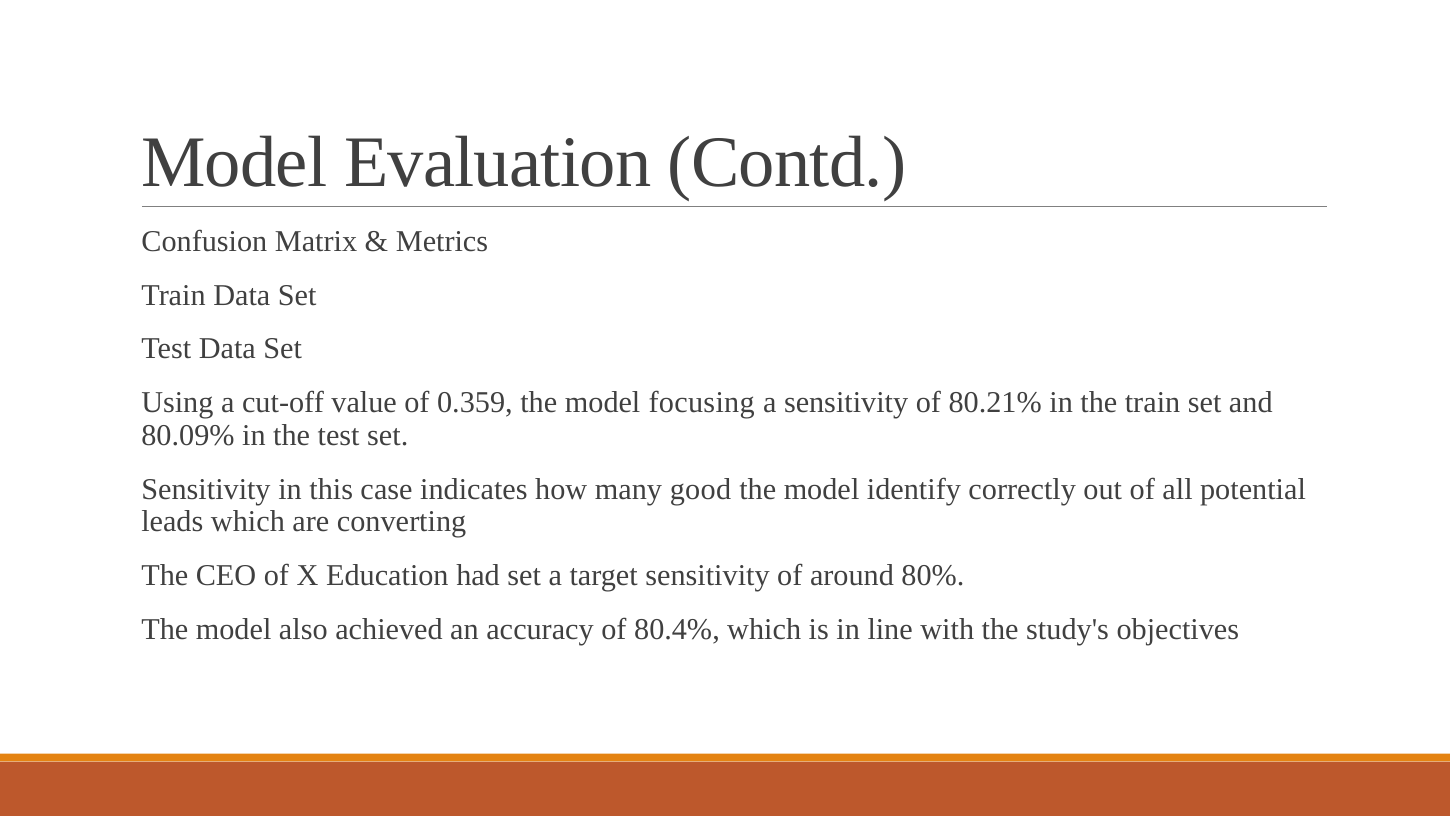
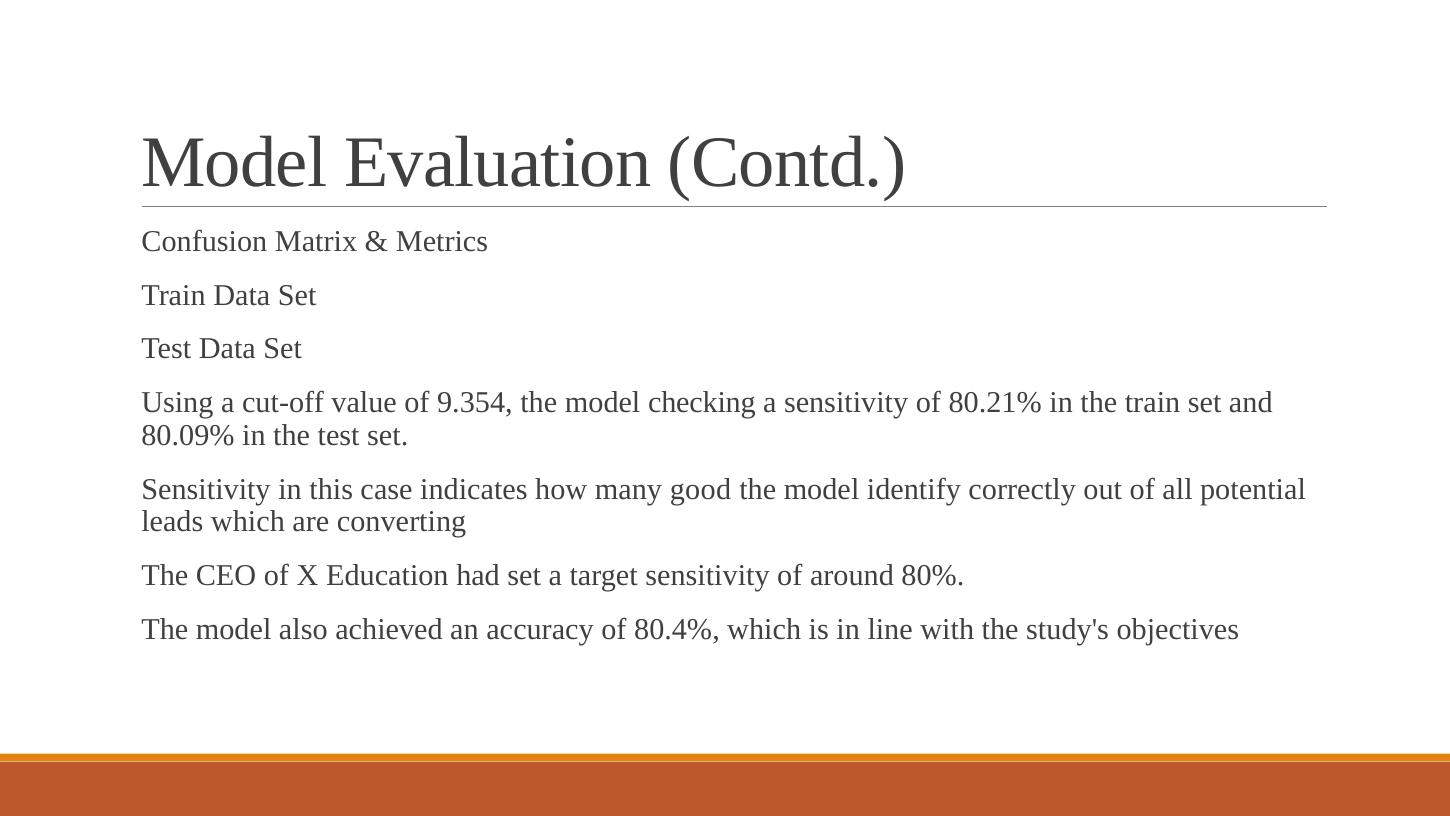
0.359: 0.359 -> 9.354 (475, 403)
focusing: focusing -> checking (702, 403)
